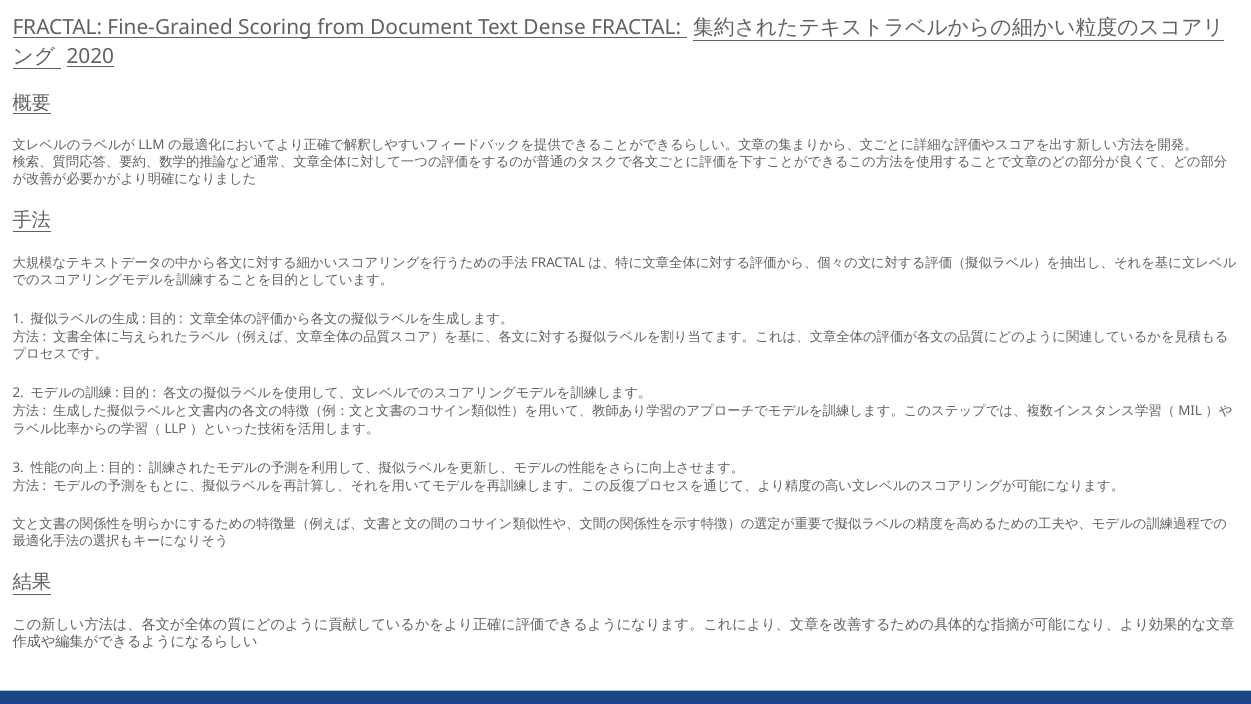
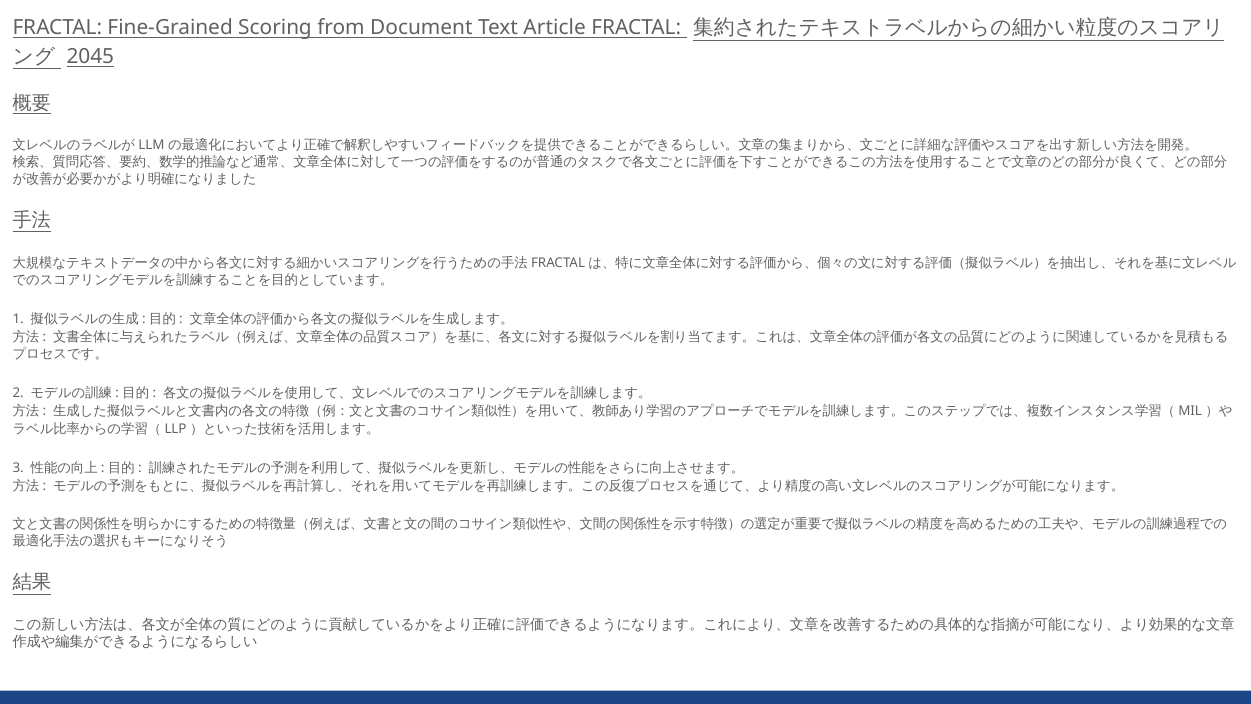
Dense: Dense -> Article (555, 28)
2020: 2020 -> 2045 (90, 57)
